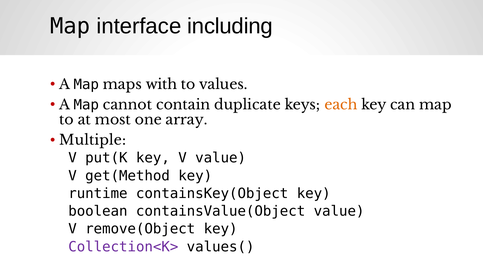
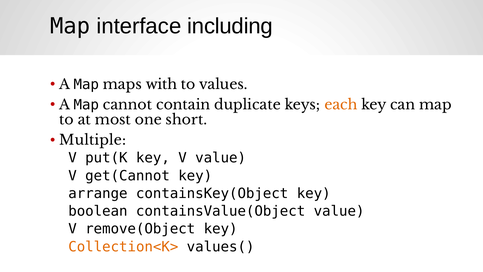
array: array -> short (186, 120)
get(Method: get(Method -> get(Cannot (128, 176)
runtime: runtime -> arrange (98, 193)
Collection<K> colour: purple -> orange (123, 246)
